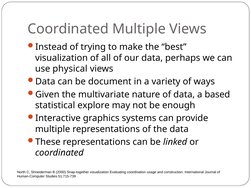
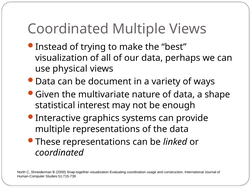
based: based -> shape (217, 95)
explore: explore -> interest (94, 105)
